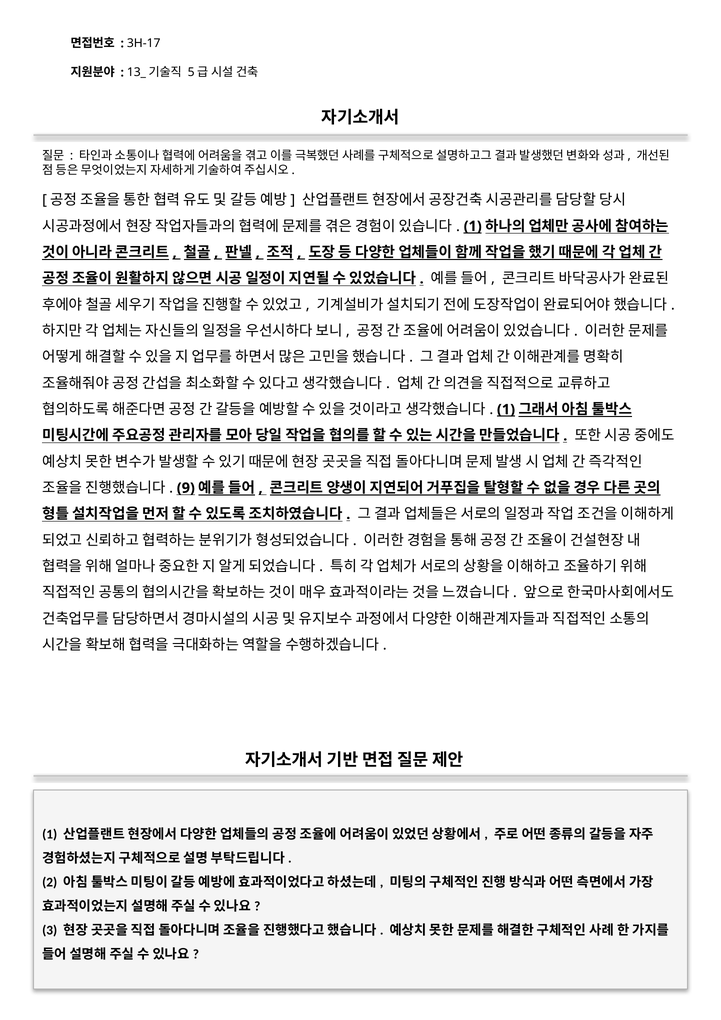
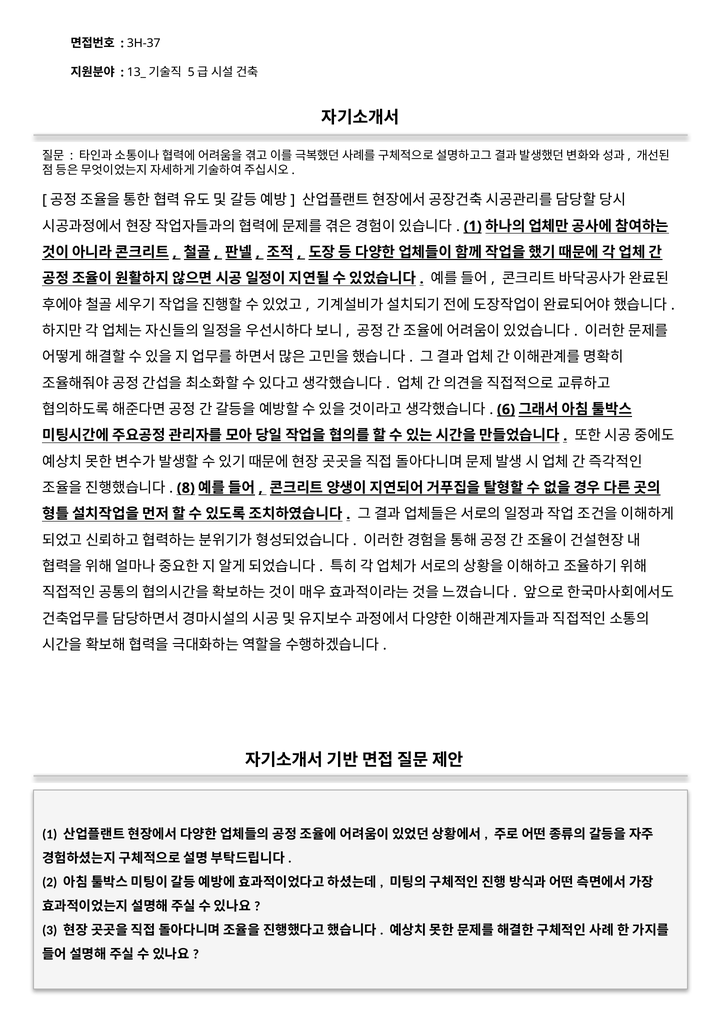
3H-17: 3H-17 -> 3H-37 (144, 43)
1: 1 -> 6 (506, 409)
9: 9 -> 8 (186, 488)
